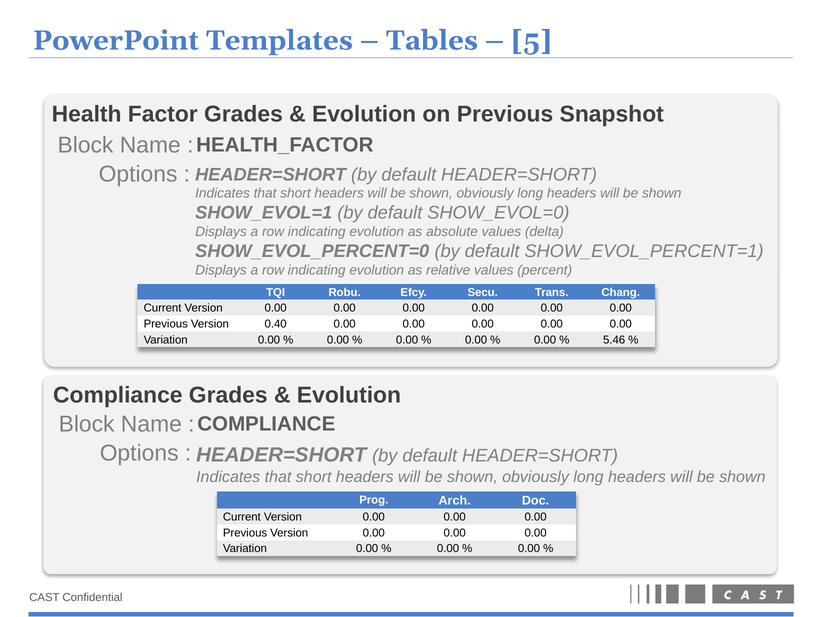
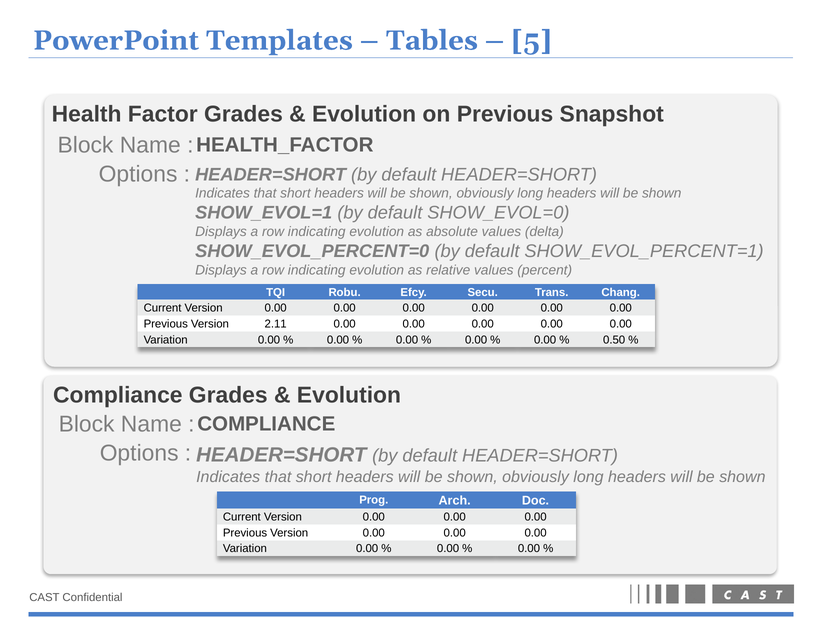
0.40: 0.40 -> 2.11 (276, 324)
5.46: 5.46 -> 0.50 (614, 339)
